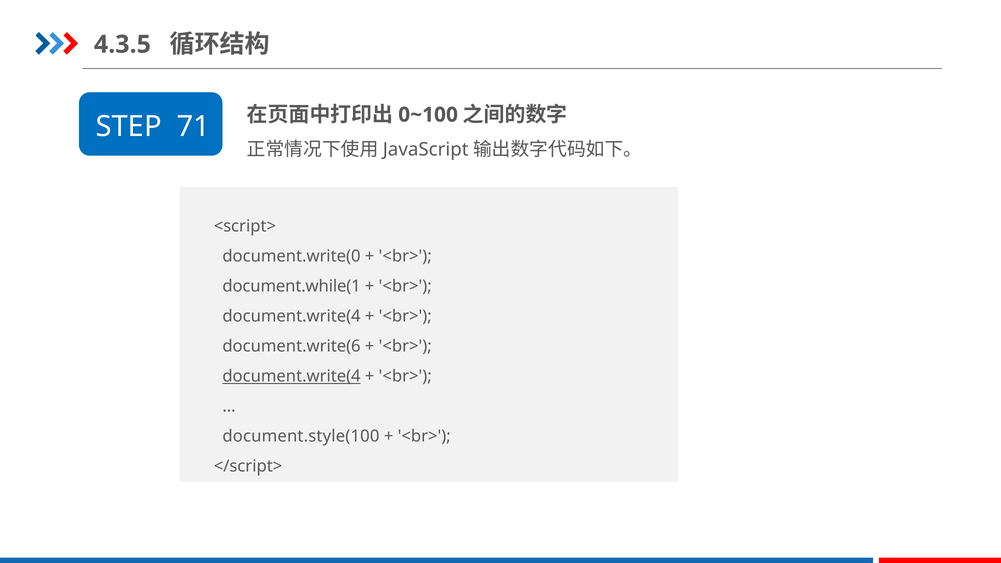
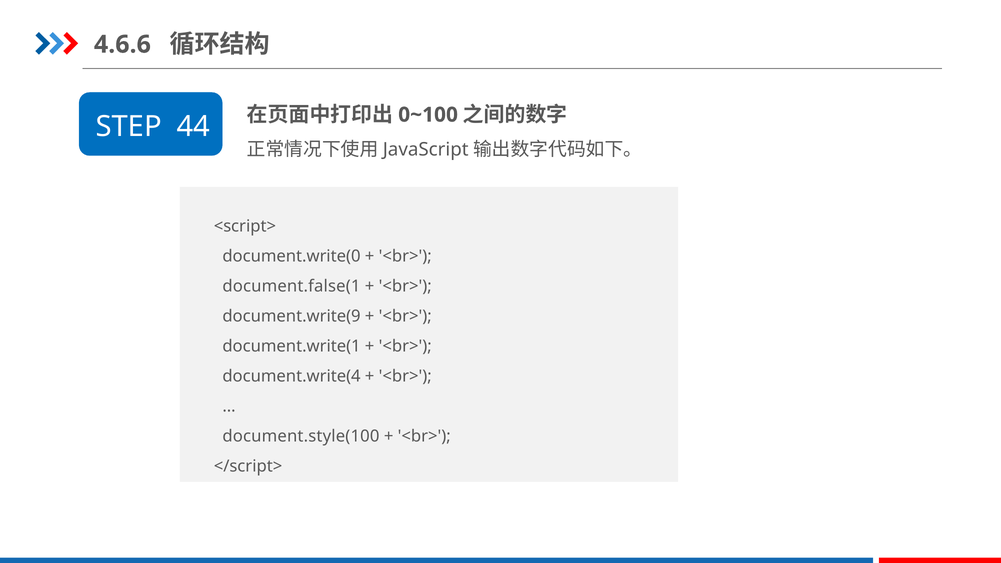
4.3.5: 4.3.5 -> 4.6.6 (122, 44)
71: 71 -> 44 (193, 127)
document.while(1: document.while(1 -> document.false(1 (291, 286)
document.write(4: document.write(4 -> document.write(9 (292, 316)
document.write(6: document.write(6 -> document.write(1 (292, 346)
document.write(4 underline: present -> none (292, 376)
